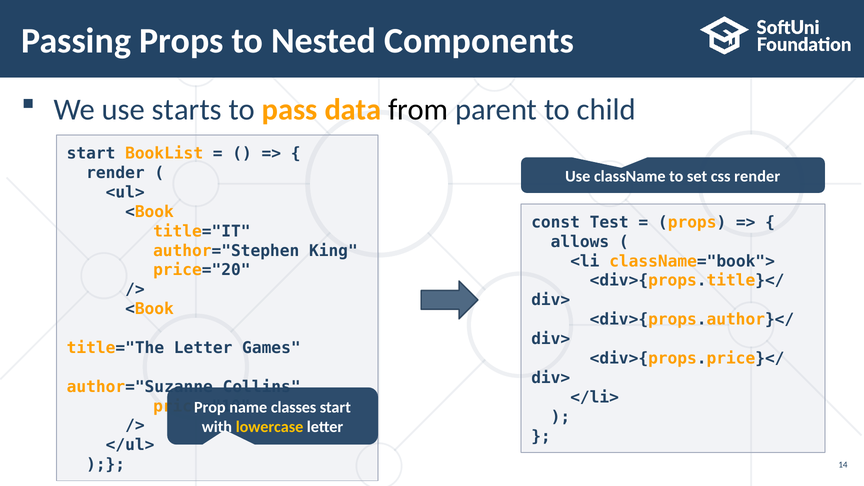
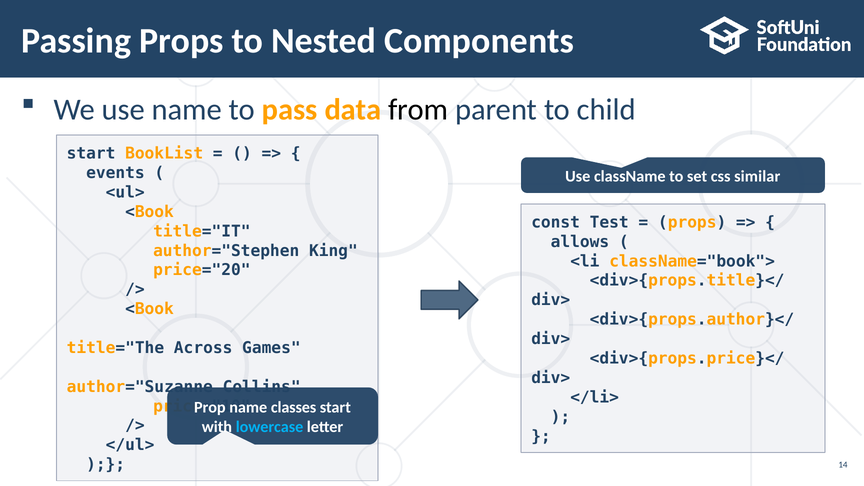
use starts: starts -> name (187, 110)
render: render -> events (115, 173)
css render: render -> similar (757, 176)
title="The Letter: Letter -> Across (203, 348)
lowercase colour: yellow -> light blue (270, 427)
